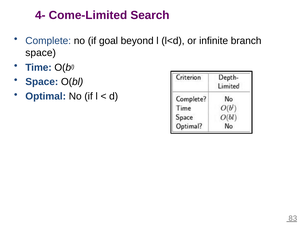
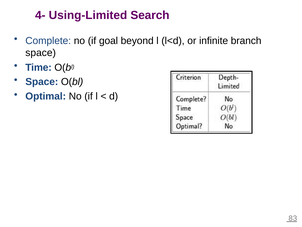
Come-Limited: Come-Limited -> Using-Limited (88, 15)
